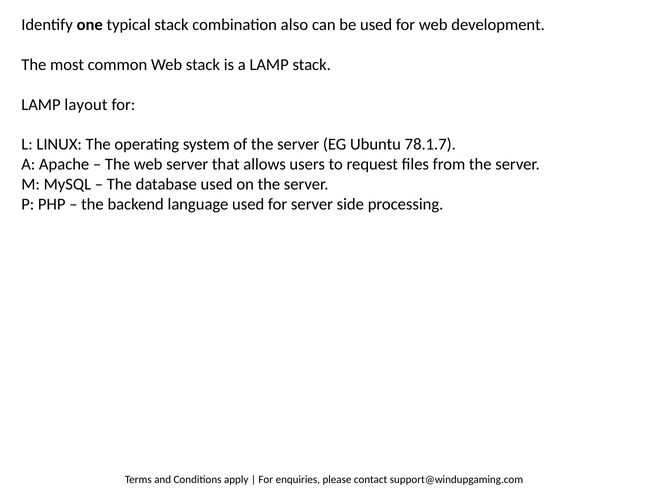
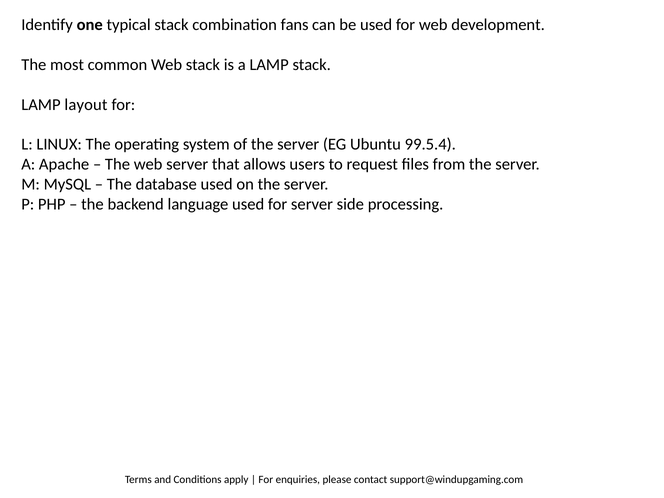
also: also -> fans (295, 25)
78.1.7: 78.1.7 -> 99.5.4 (430, 144)
